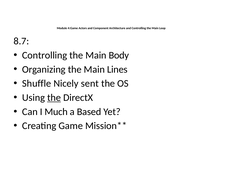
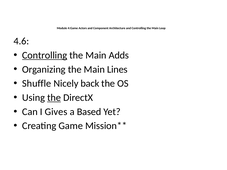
8.7: 8.7 -> 4.6 (21, 41)
Controlling underline: none -> present (45, 55)
Body: Body -> Adds (119, 55)
sent: sent -> back (90, 84)
Much: Much -> Gives (56, 112)
